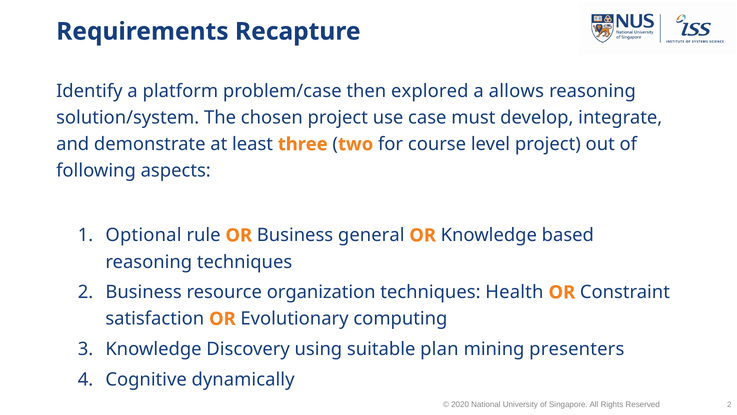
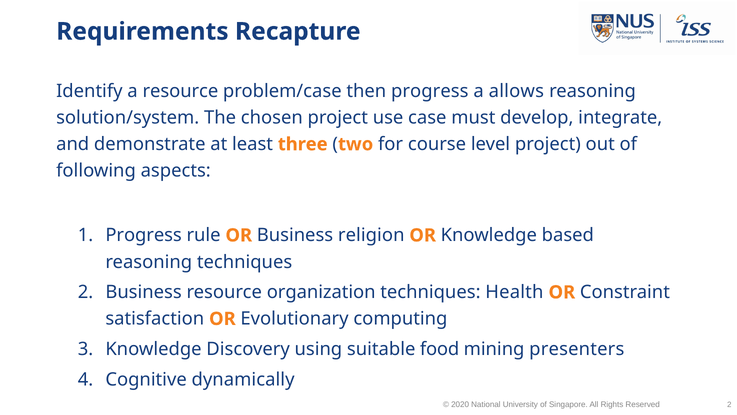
a platform: platform -> resource (180, 91)
then explored: explored -> progress (430, 91)
Optional: Optional -> Progress (144, 235)
general: general -> religion (371, 235)
plan: plan -> food (440, 349)
